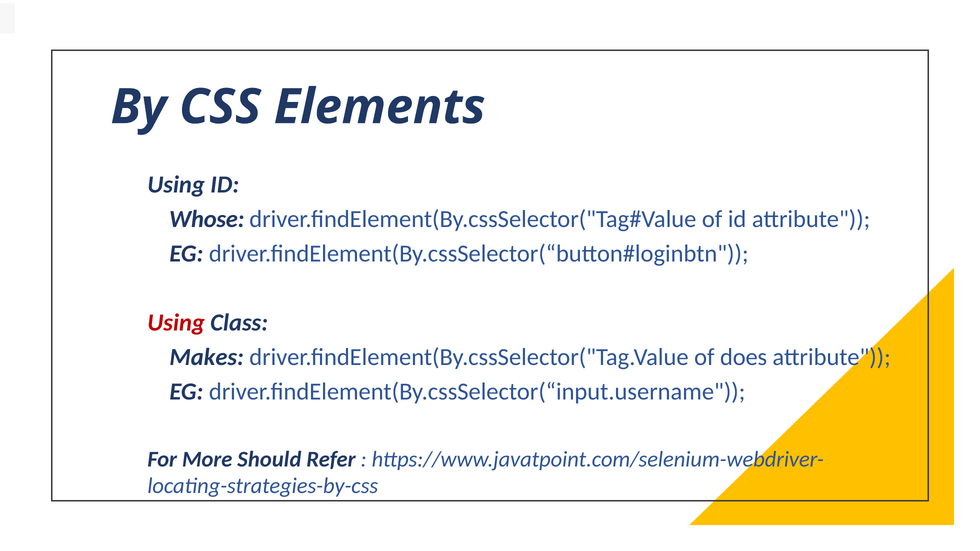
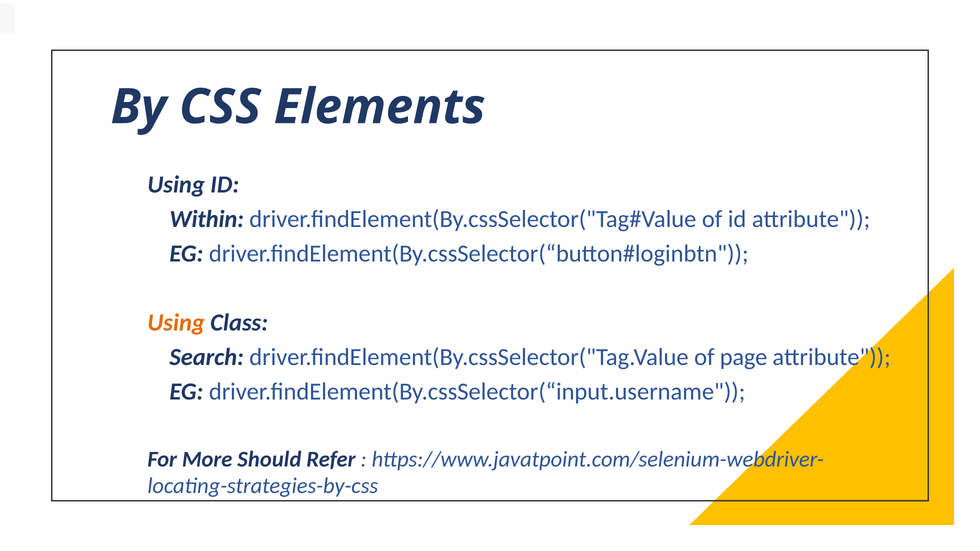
Whose: Whose -> Within (207, 219)
Using colour: red -> orange (176, 323)
Makes: Makes -> Search (207, 357)
does: does -> page (744, 357)
